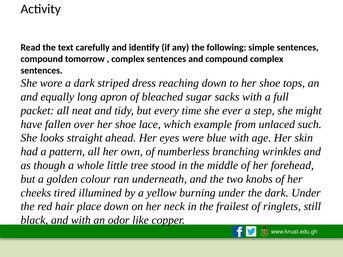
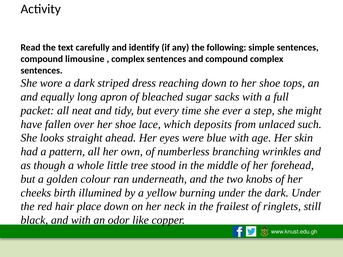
tomorrow: tomorrow -> limousine (85, 59)
example: example -> deposits (213, 124)
tired: tired -> birth (65, 193)
